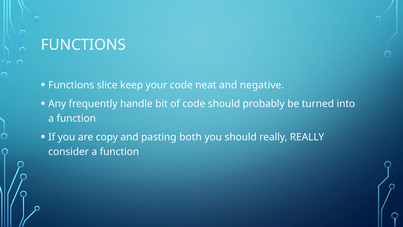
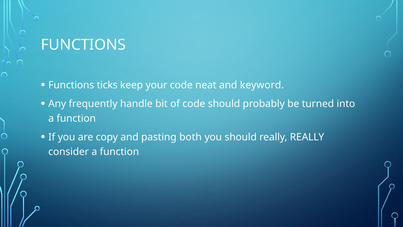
slice: slice -> ticks (107, 85)
negative: negative -> keyword (262, 85)
